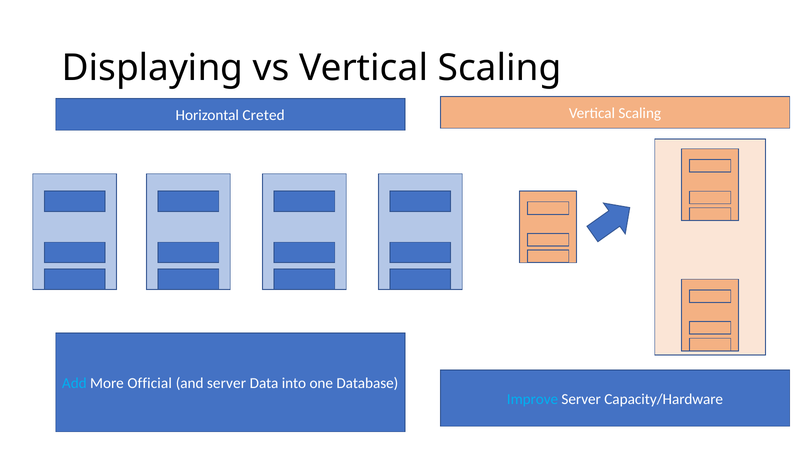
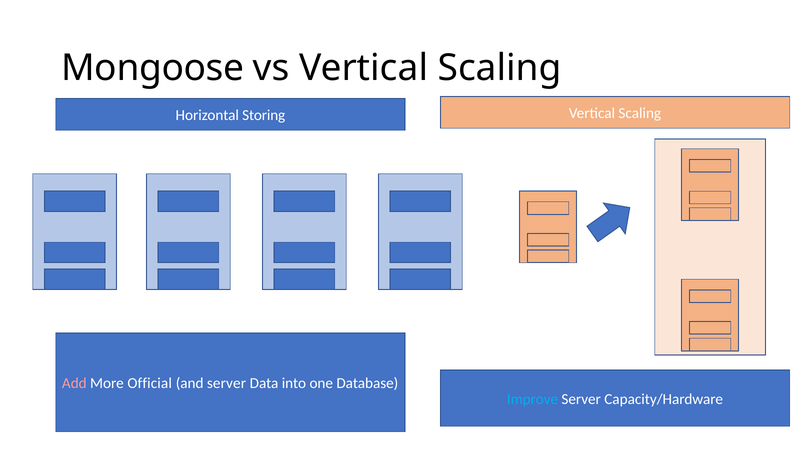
Displaying: Displaying -> Mongoose (153, 68)
Creted: Creted -> Storing (264, 115)
Add colour: light blue -> pink (74, 383)
